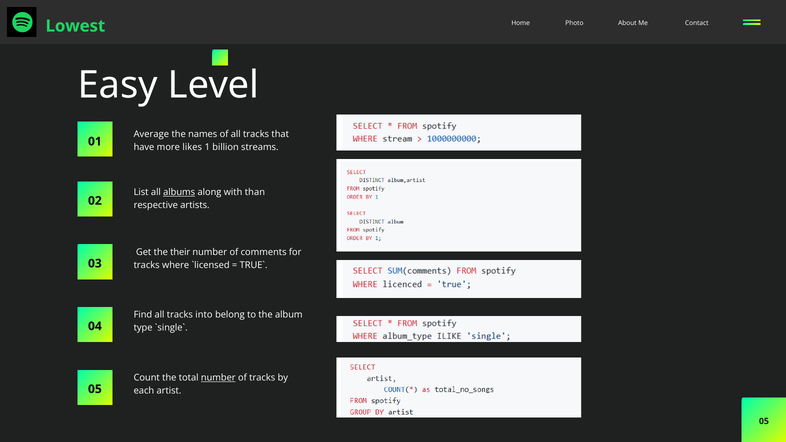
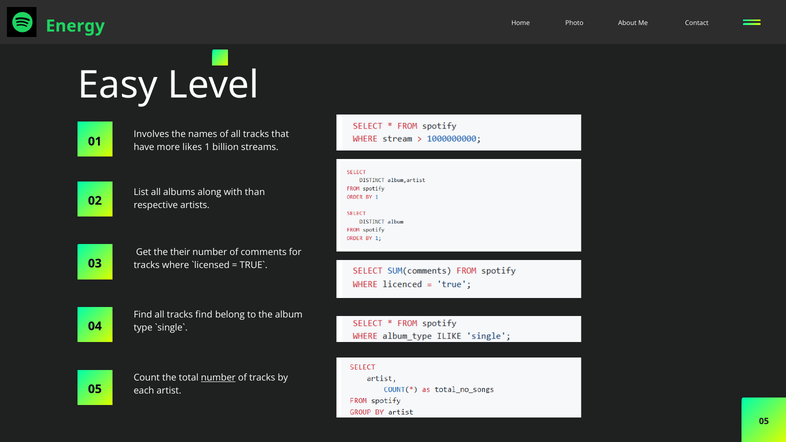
Lowest: Lowest -> Energy (75, 26)
Average: Average -> Involves (151, 134)
albums underline: present -> none (179, 192)
tracks into: into -> find (204, 315)
